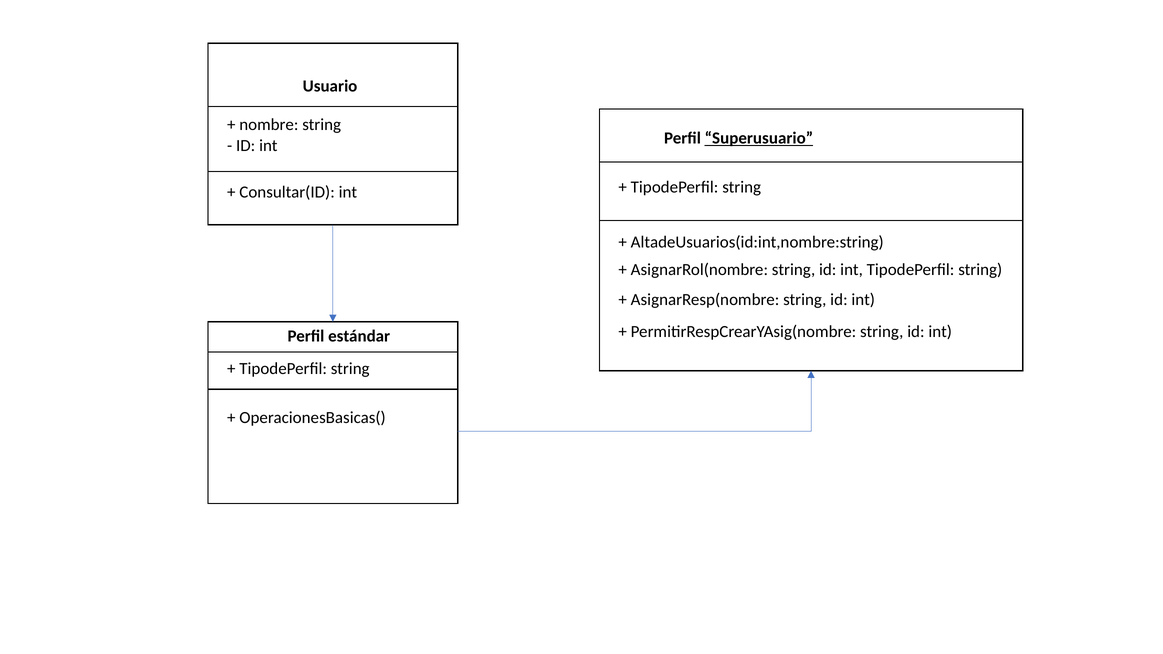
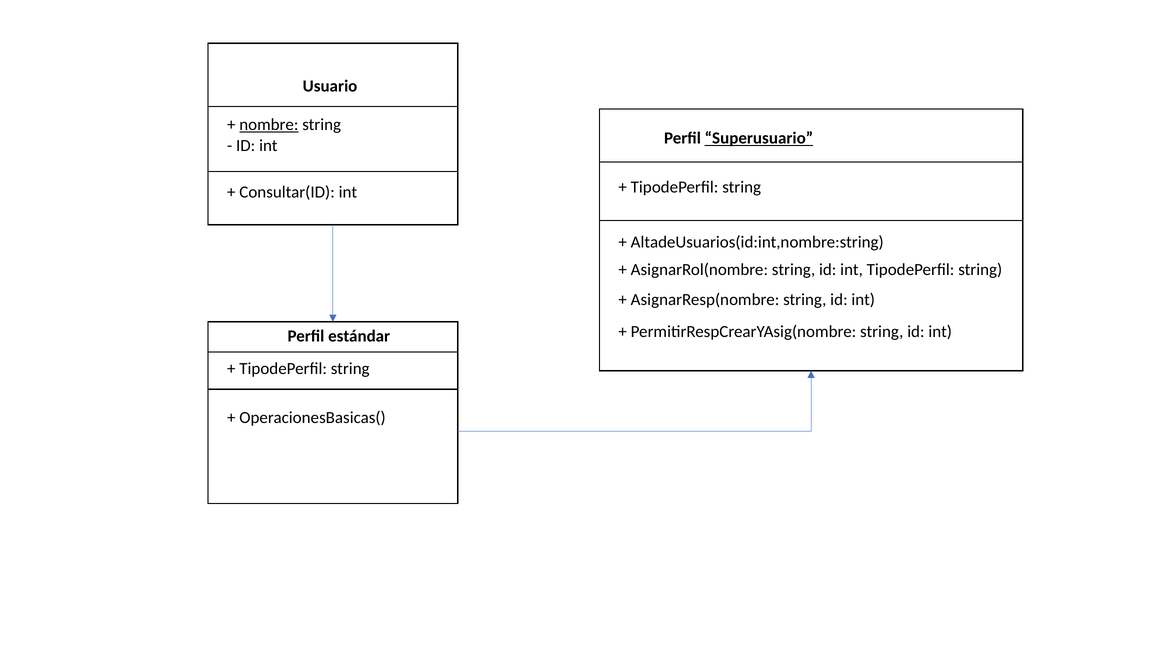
nombre underline: none -> present (269, 125)
